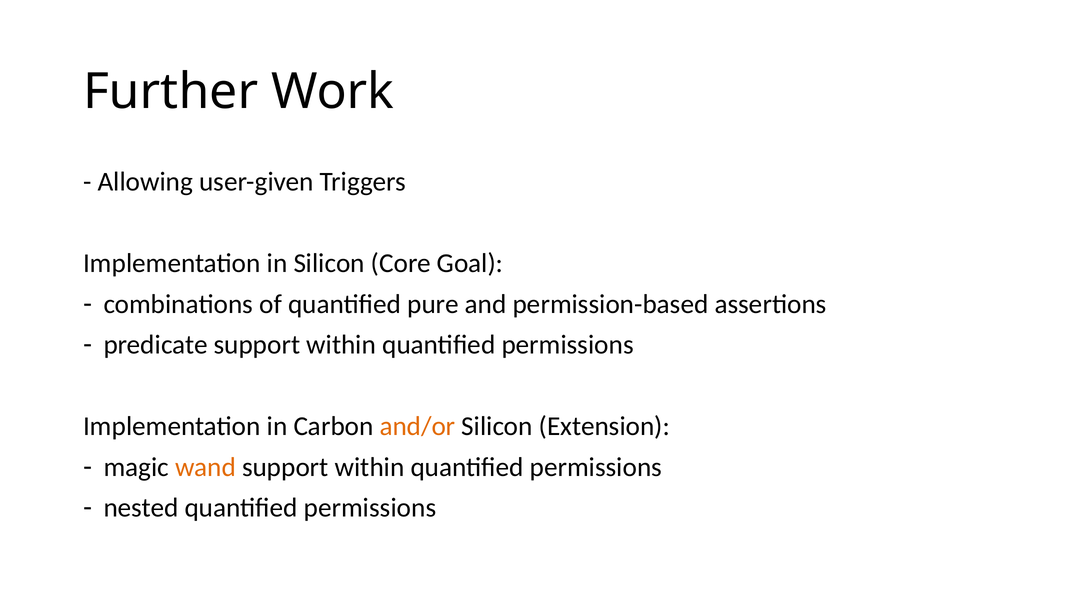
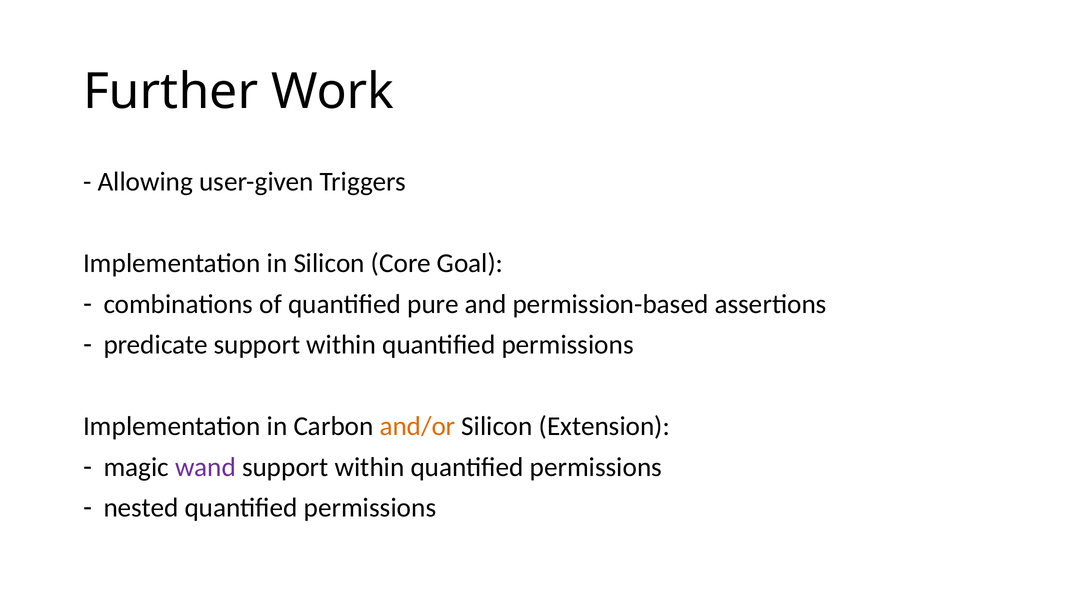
wand colour: orange -> purple (205, 467)
